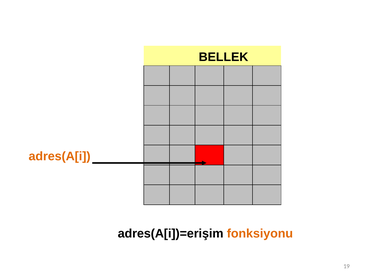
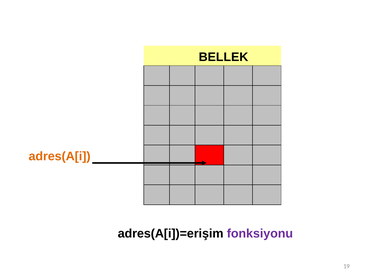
fonksiyonu colour: orange -> purple (260, 234)
